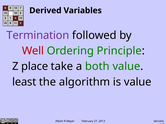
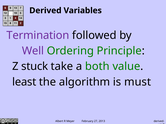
Well colour: red -> purple (33, 51)
place: place -> stuck (35, 67)
is value: value -> must (138, 82)
